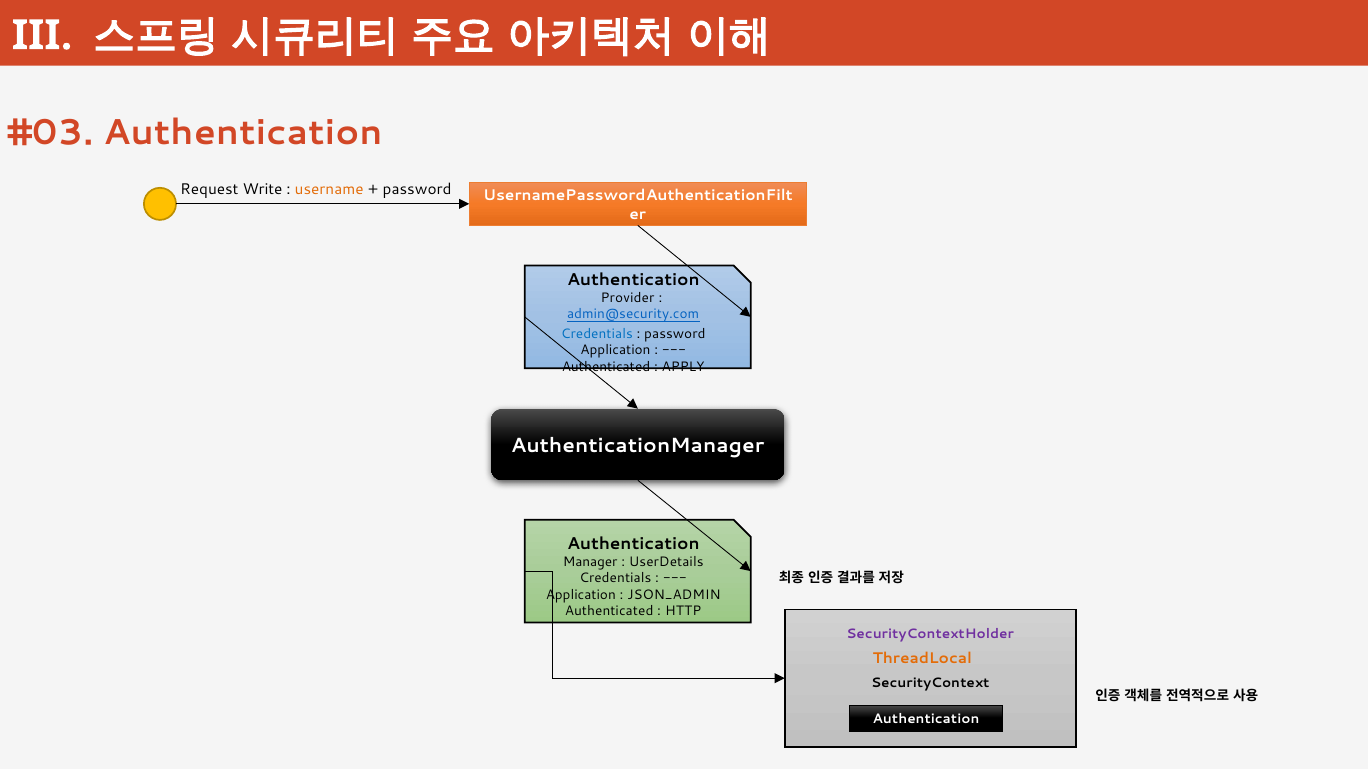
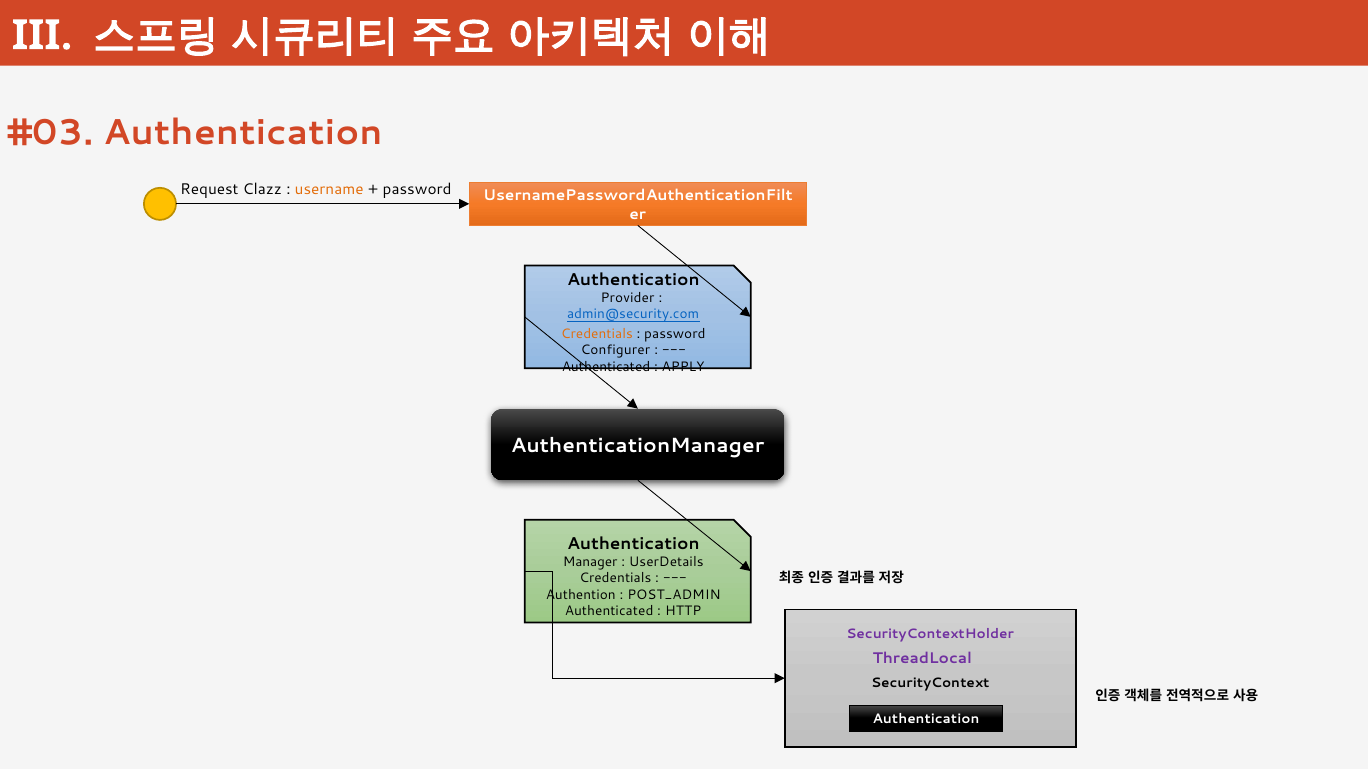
Write: Write -> Clazz (262, 190)
Credentials colour: blue -> orange (597, 334)
Application: Application -> Configurer (615, 351)
Application: Application -> Authention (581, 595)
JSON_ADMIN: JSON_ADMIN -> POST_ADMIN (674, 595)
ThreadLocal colour: orange -> purple (922, 658)
